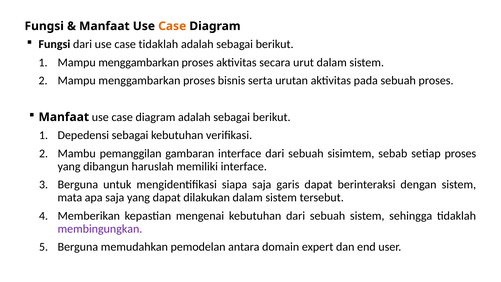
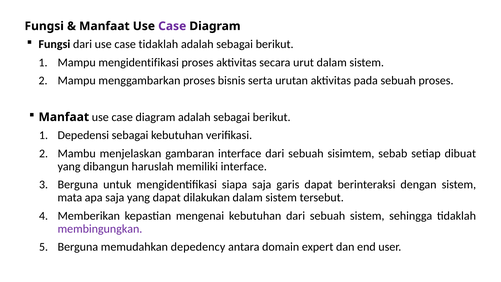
Case colour: orange -> purple (172, 26)
menggambarkan: menggambarkan -> mengidentifikasi (139, 62)
pemanggilan: pemanggilan -> menjelaskan (131, 153)
setiap proses: proses -> dibuat (460, 153)
pemodelan: pemodelan -> depedency (198, 247)
